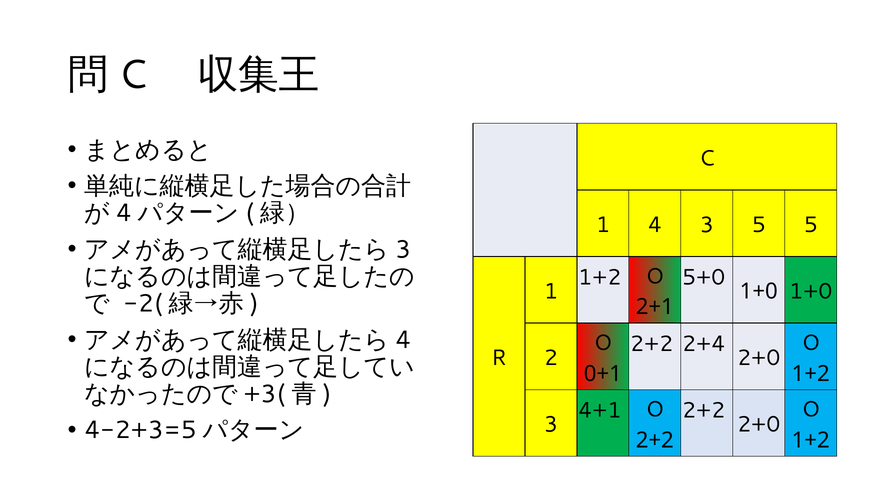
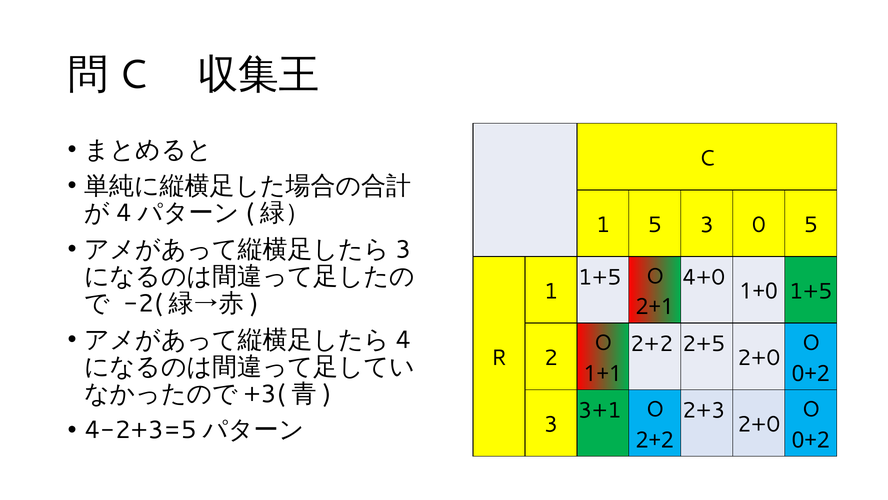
1 4: 4 -> 5 (655, 225)
3 5: 5 -> 0 (759, 225)
1+2: 1+2 -> 1+5 (600, 277)
5+0: 5+0 -> 4+0 (704, 277)
1+0 1+0: 1+0 -> 1+5 (811, 291)
2+4: 2+4 -> 2+5 (704, 344)
0+1: 0+1 -> 1+1 (603, 373)
1+2: 1+2 -> 0+2 (811, 373)
4+1: 4+1 -> 3+1 (600, 410)
2+2: 2+2 -> 2+3 (704, 410)
1+2: 1+2 -> 0+2 (811, 440)
